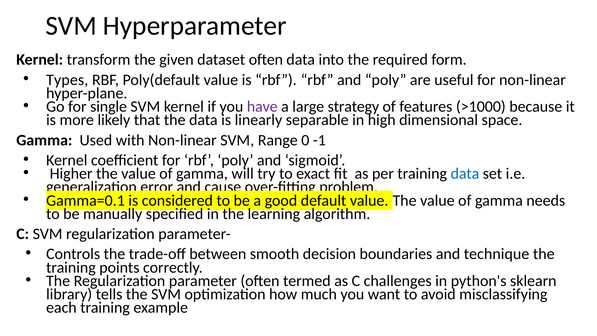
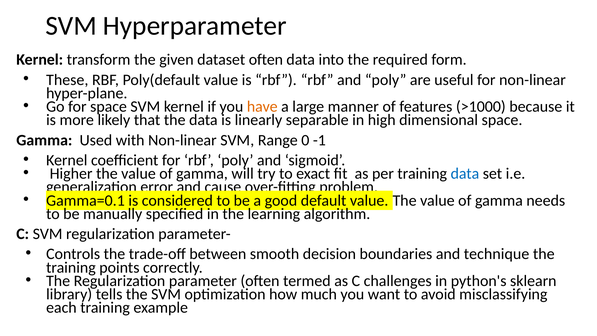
Types: Types -> These (67, 80)
for single: single -> space (109, 107)
have colour: purple -> orange (262, 107)
strategy: strategy -> manner (353, 107)
